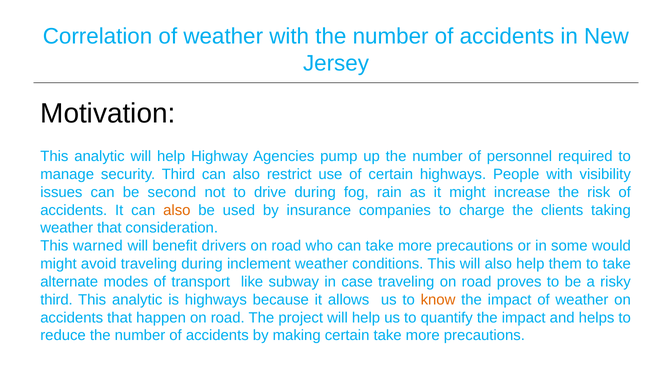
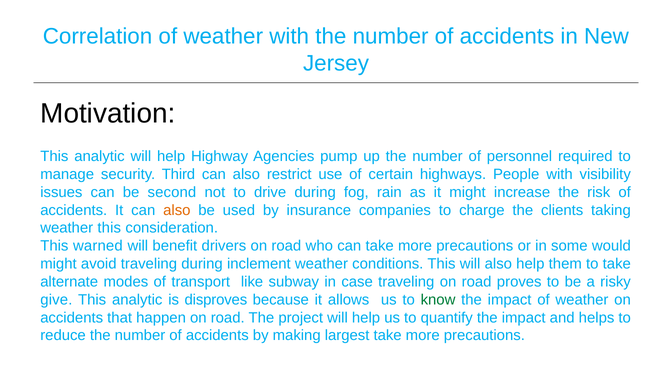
weather that: that -> this (109, 228)
third: third -> give (56, 300)
is highways: highways -> disproves (216, 300)
know colour: orange -> green (438, 300)
making certain: certain -> largest (347, 336)
